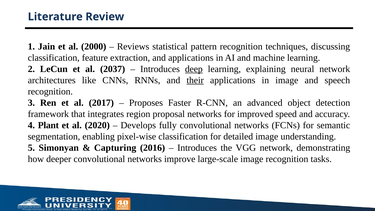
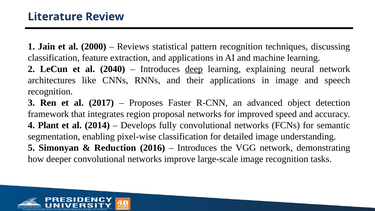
2037: 2037 -> 2040 (113, 69)
their underline: present -> none (195, 80)
2020: 2020 -> 2014 (97, 125)
Capturing: Capturing -> Reduction (115, 148)
